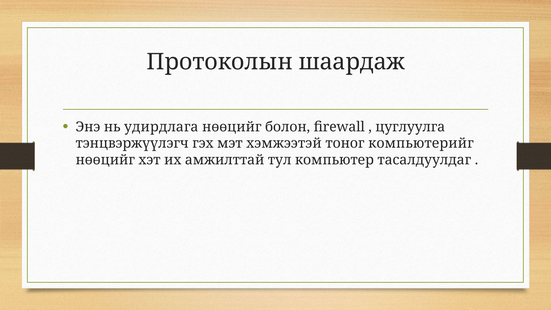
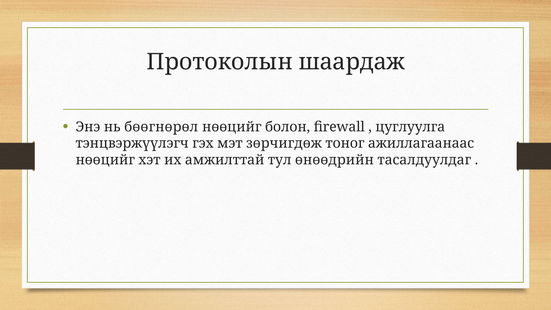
удирдлага: удирдлага -> бөөгнөрөл (161, 127)
хэмжээтэй: хэмжээтэй -> зөрчигдөж (284, 143)
компьютерийг: компьютерийг -> ажиллагаанаас (421, 143)
компьютер: компьютер -> өнөөдрийн (334, 160)
